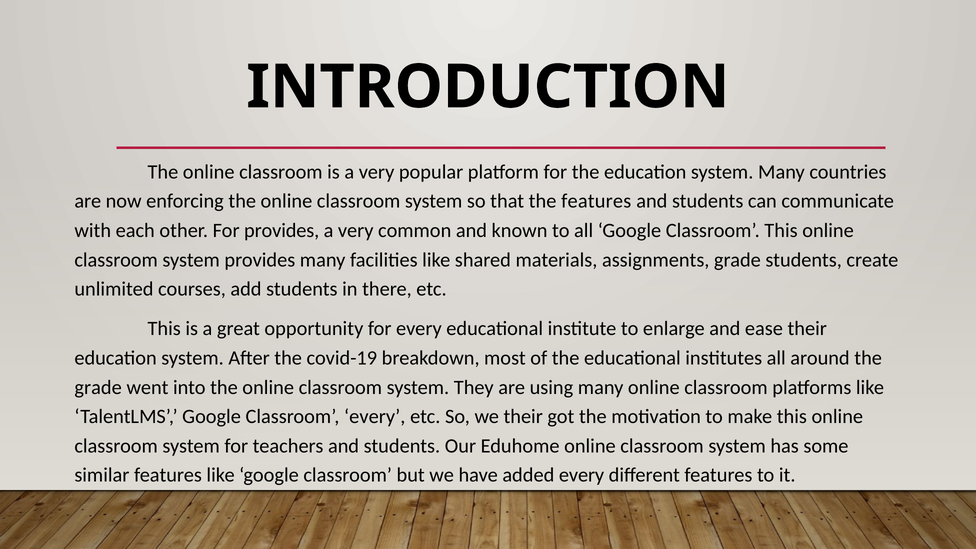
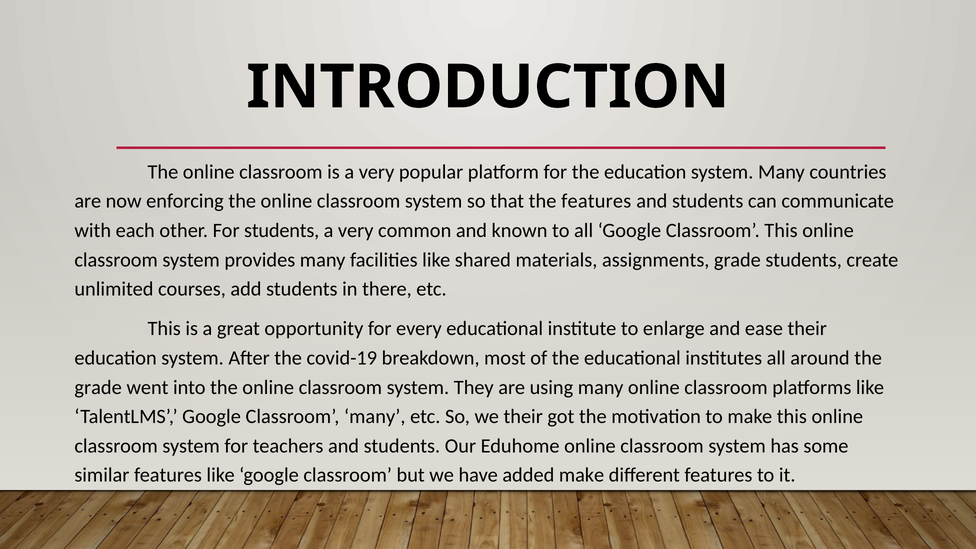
For provides: provides -> students (282, 231)
Classroom every: every -> many (375, 417)
added every: every -> make (582, 475)
